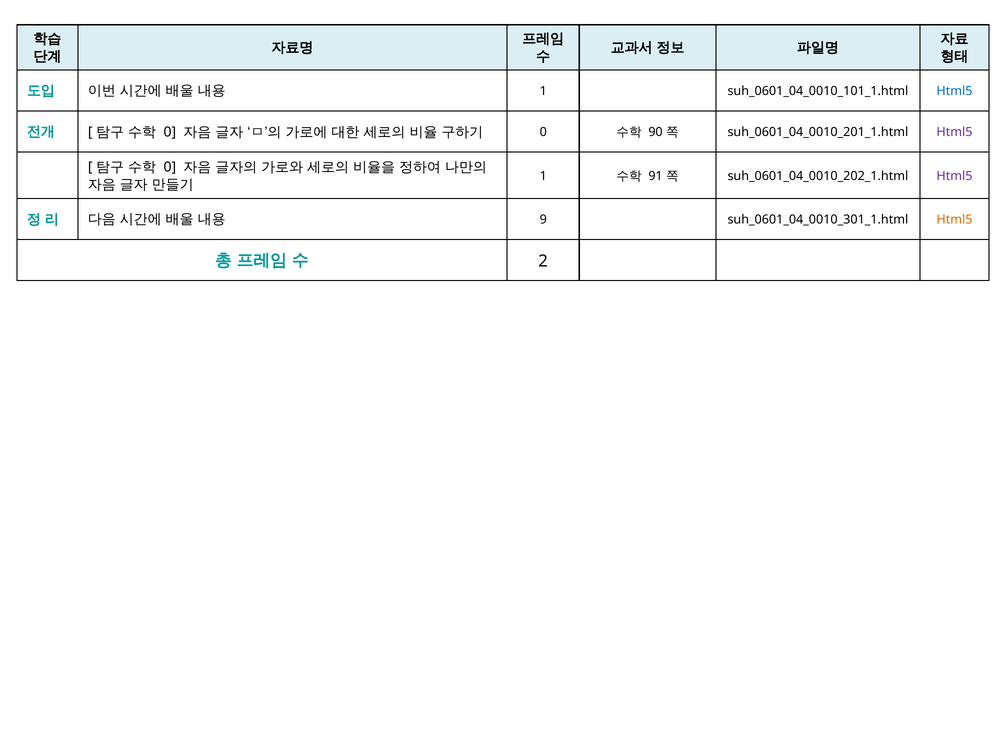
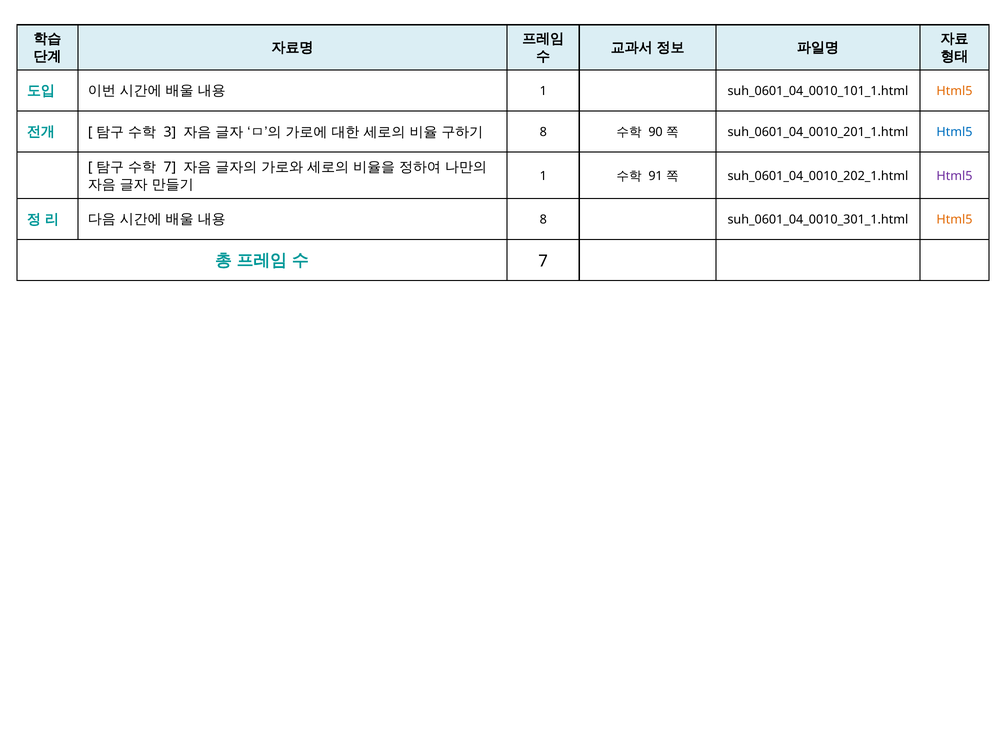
Html5 colour: blue -> orange (954, 91)
0: 0 -> 3 (170, 132)
0: 0 -> 8 (543, 132)
Html5 colour: purple -> blue (954, 132)
0: 0 -> 7 (170, 167)
9: 9 -> 8 (543, 220)
2: 2 -> 7 (543, 261)
